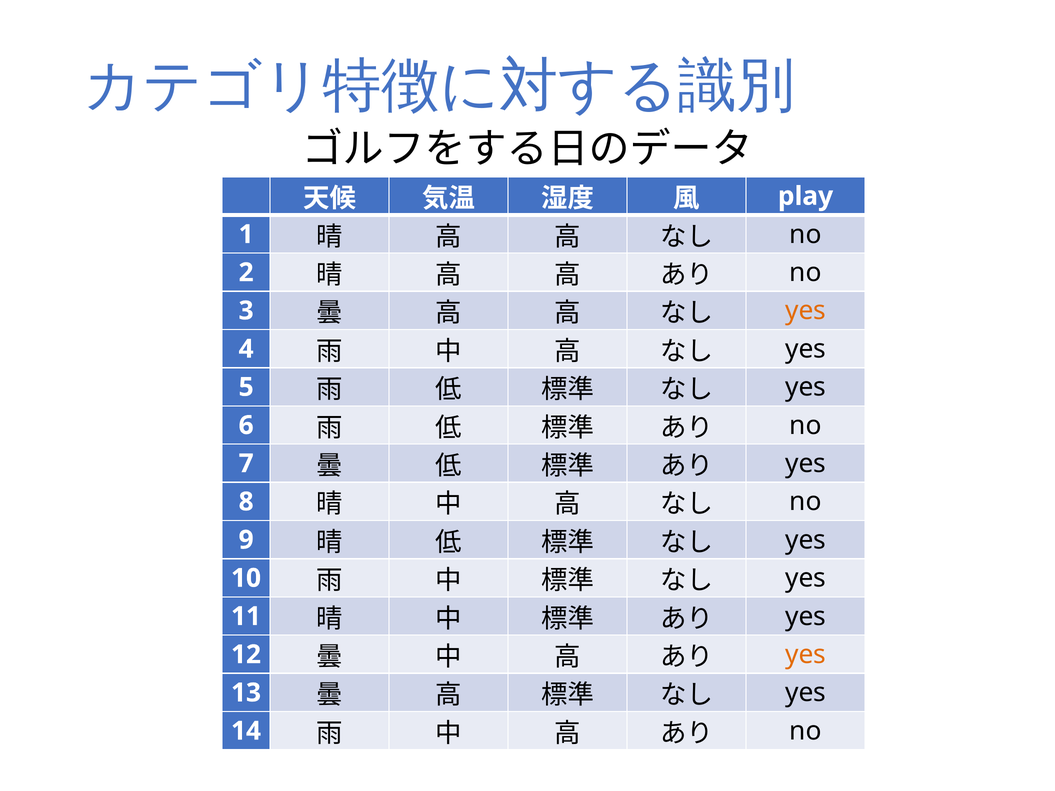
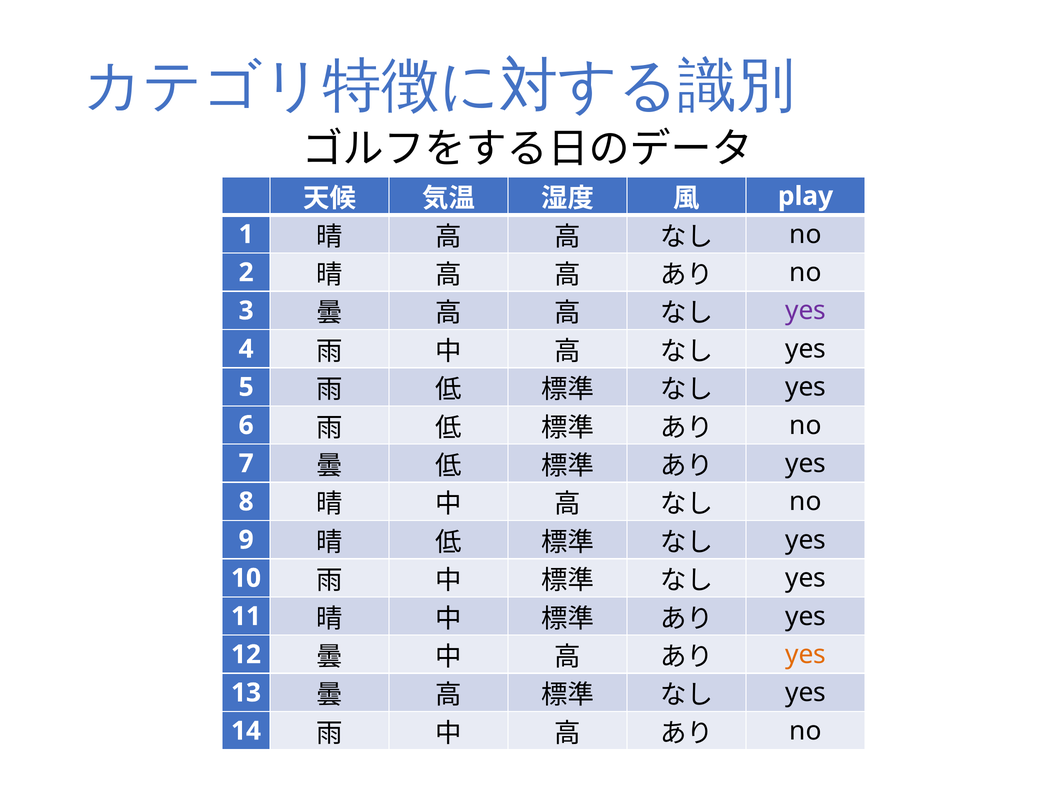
yes colour: orange -> purple (806, 311)
